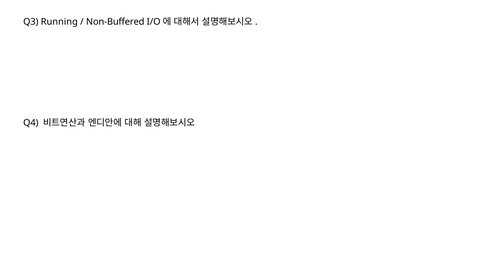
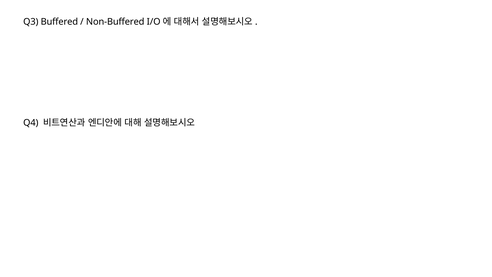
Running: Running -> Buffered (59, 22)
